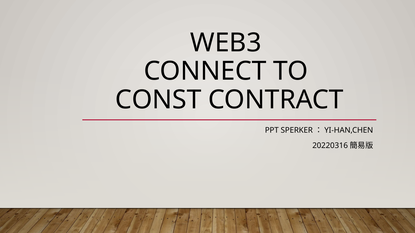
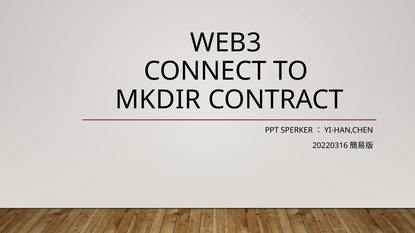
CONST: CONST -> MKDIR (158, 100)
